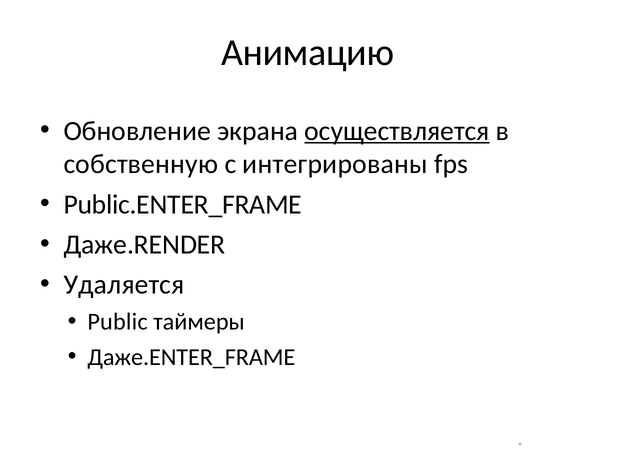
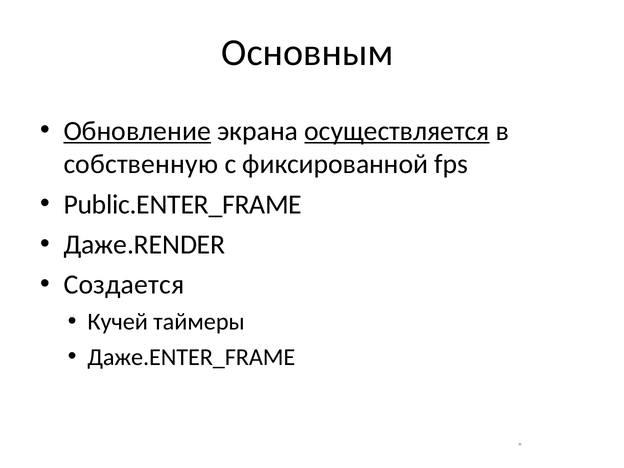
Анимацию: Анимацию -> Основным (307, 53)
Обновление underline: none -> present (137, 131)
интегрированы: интегрированы -> фиксированной (335, 164)
Удаляется: Удаляется -> Создается (124, 285)
Public: Public -> Кучей (118, 322)
